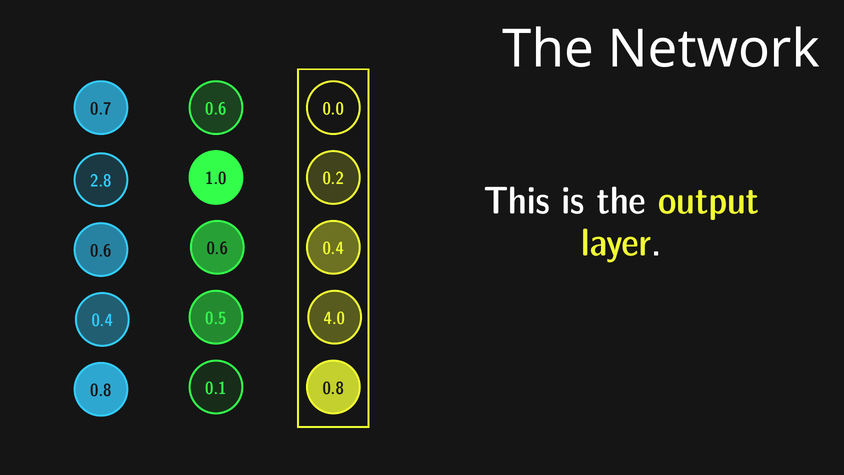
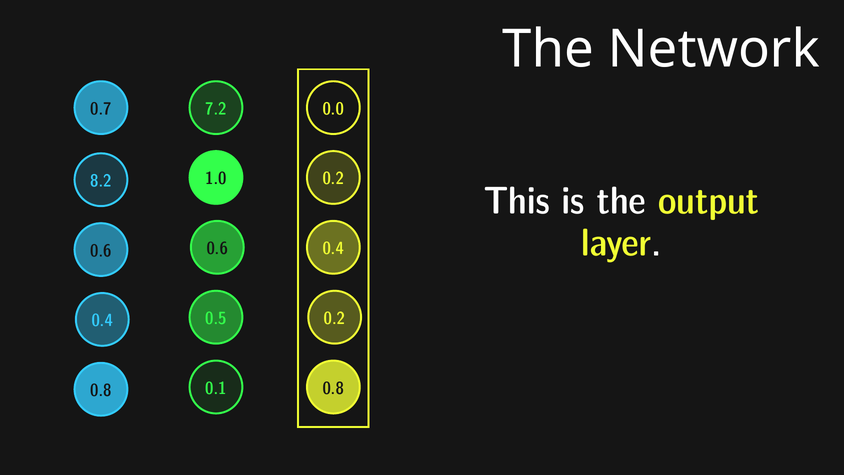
0.6: 0.6 -> 7.2 (216, 109)
2.8: 2.8 -> 8.2 (101, 181)
4.0: 4.0 -> 0.2 (335, 318)
